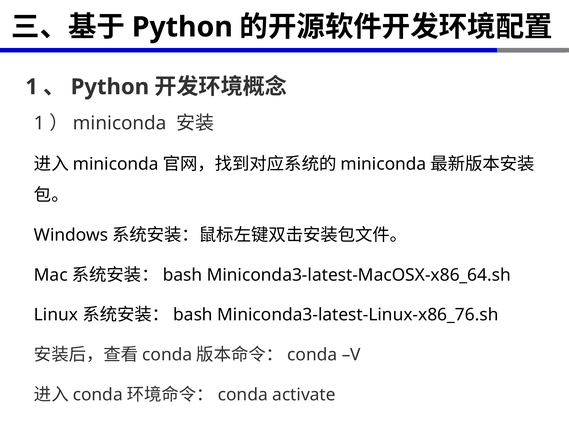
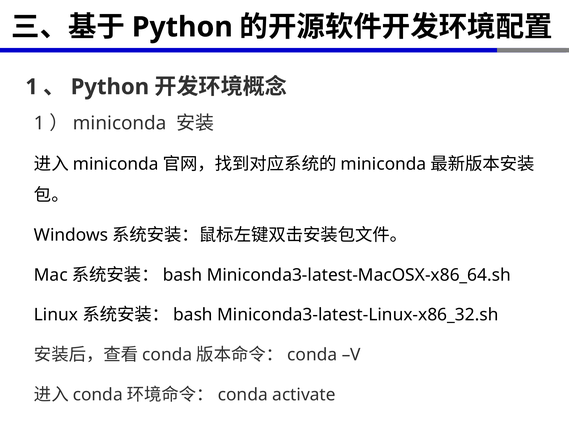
Miniconda3-latest-Linux-x86_76.sh: Miniconda3-latest-Linux-x86_76.sh -> Miniconda3-latest-Linux-x86_32.sh (358, 315)
